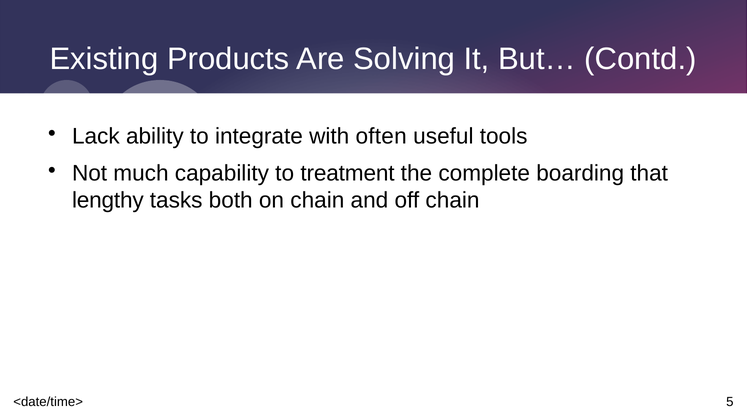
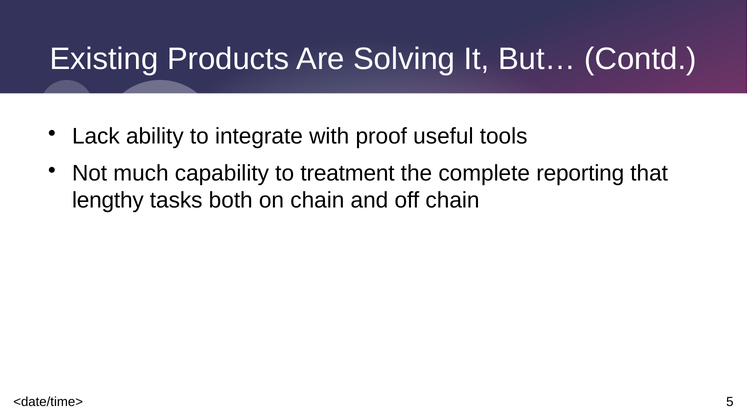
often: often -> proof (381, 136)
boarding: boarding -> reporting (580, 173)
